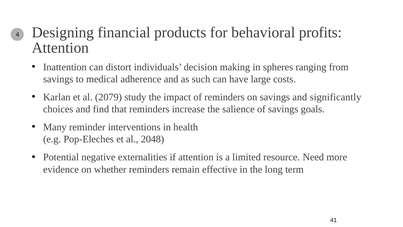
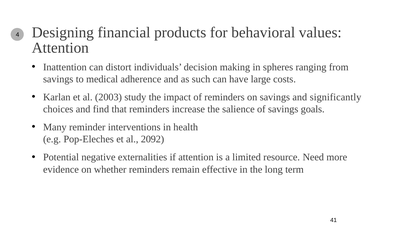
profits: profits -> values (320, 33)
2079: 2079 -> 2003 (108, 97)
2048: 2048 -> 2092 (153, 139)
